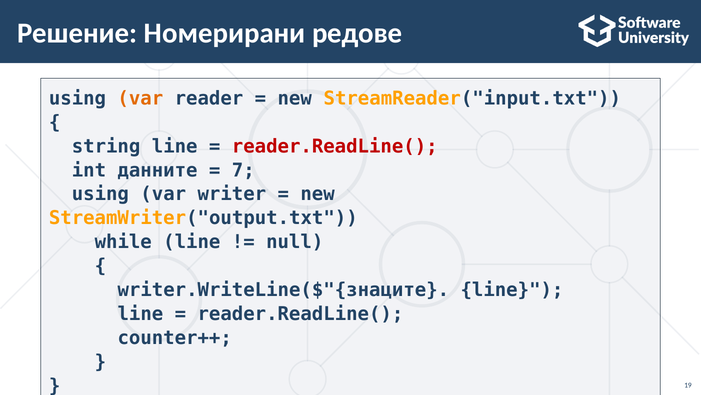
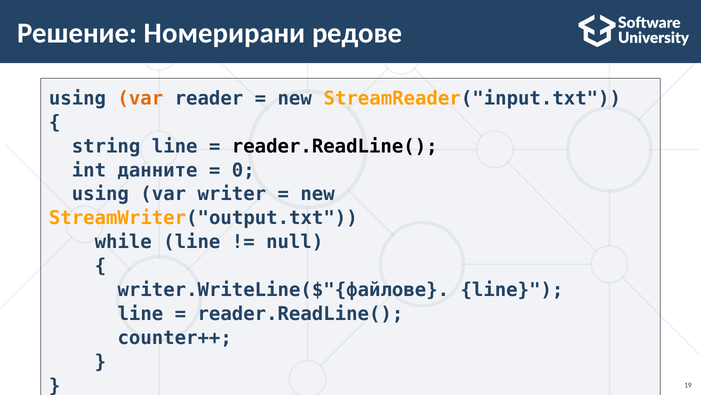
reader.ReadLine( colour: red -> black (335, 146)
7: 7 -> 0 (243, 170)
writer.WriteLine($"{знаците: writer.WriteLine($"{знаците -> writer.WriteLine($"{файлове (283, 289)
